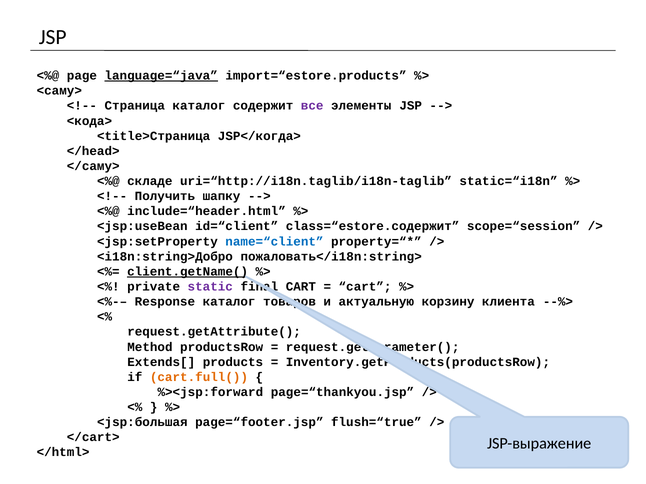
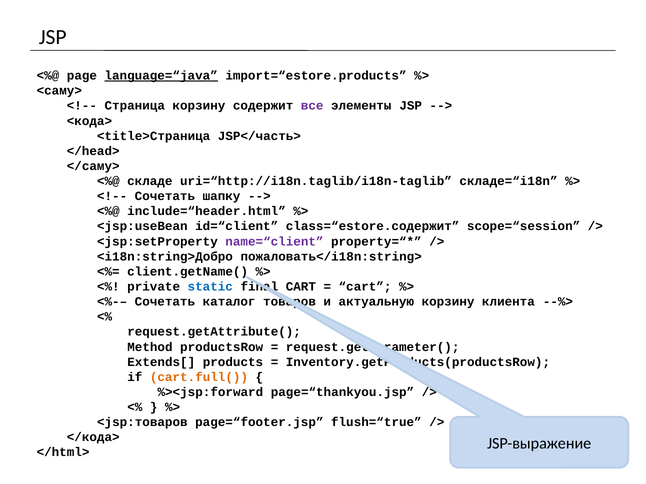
Страница каталог: каталог -> корзину (199, 106)
JSP</когда>: JSP</когда> -> JSP</часть> (259, 136)
static=“i18n: static=“i18n -> складе=“i18n (509, 181)
Получить: Получить -> Сочетать (165, 196)
name=“client colour: blue -> purple (274, 242)
client.getName( underline: present -> none (188, 272)
static colour: purple -> blue (210, 287)
Response: Response -> Сочетать (165, 302)
<jsp:большая: <jsp:большая -> <jsp:товаров (142, 423)
</cart>: </cart> -> </кода> (93, 438)
